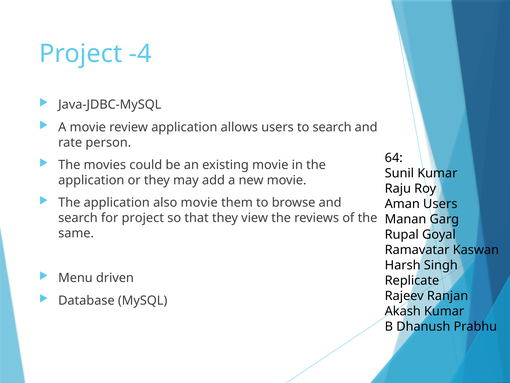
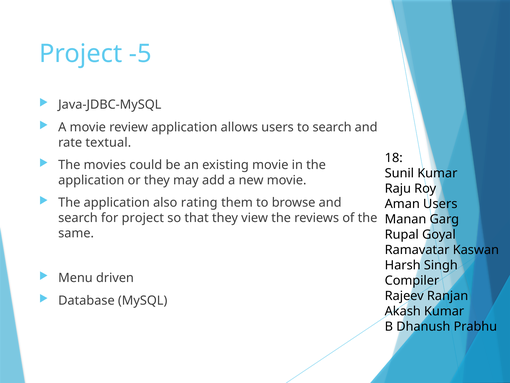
-4: -4 -> -5 (140, 54)
person: person -> textual (108, 142)
64: 64 -> 18 (394, 158)
also movie: movie -> rating (199, 202)
Replicate: Replicate -> Compiler (412, 280)
